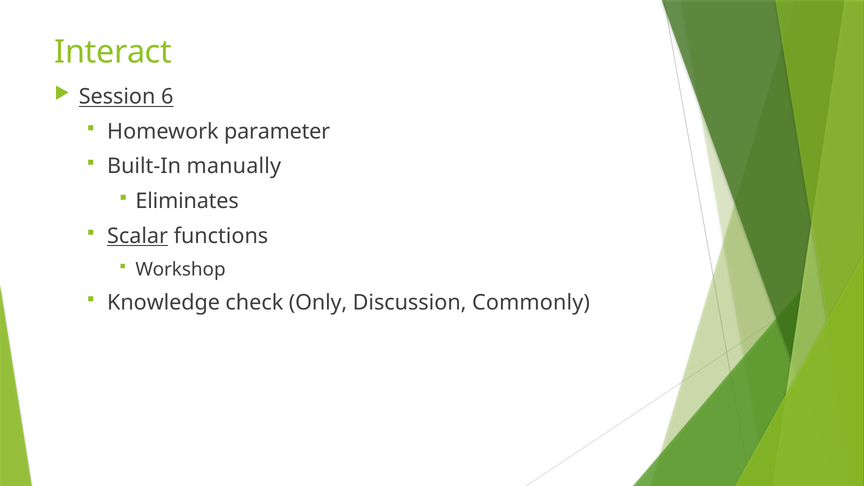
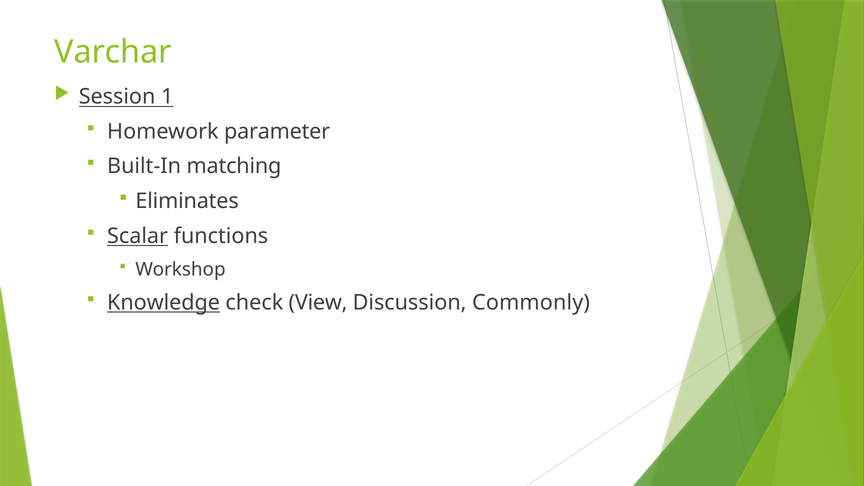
Interact: Interact -> Varchar (113, 52)
6: 6 -> 1 (167, 96)
manually: manually -> matching (234, 166)
Knowledge underline: none -> present (164, 303)
Only: Only -> View (318, 303)
